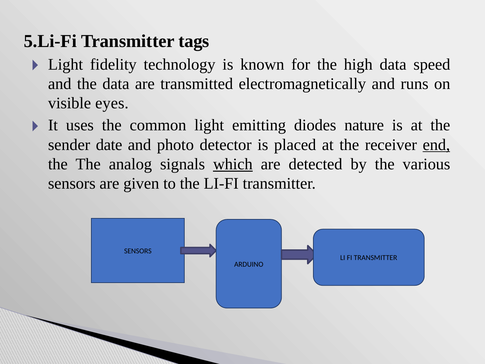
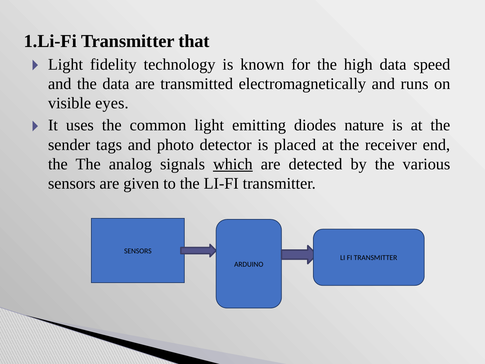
5.Li-Fi: 5.Li-Fi -> 1.Li-Fi (50, 41)
tags: tags -> that (194, 41)
date: date -> tags (109, 145)
end underline: present -> none (436, 145)
